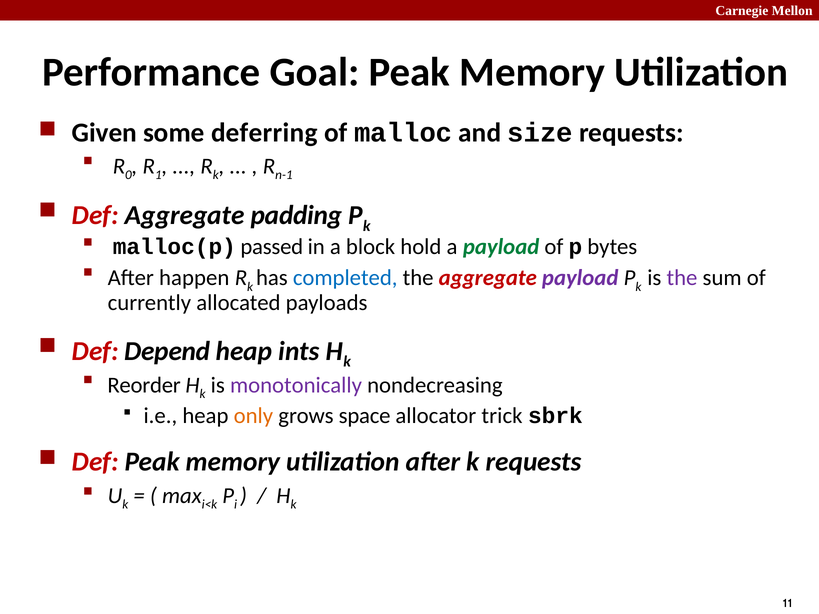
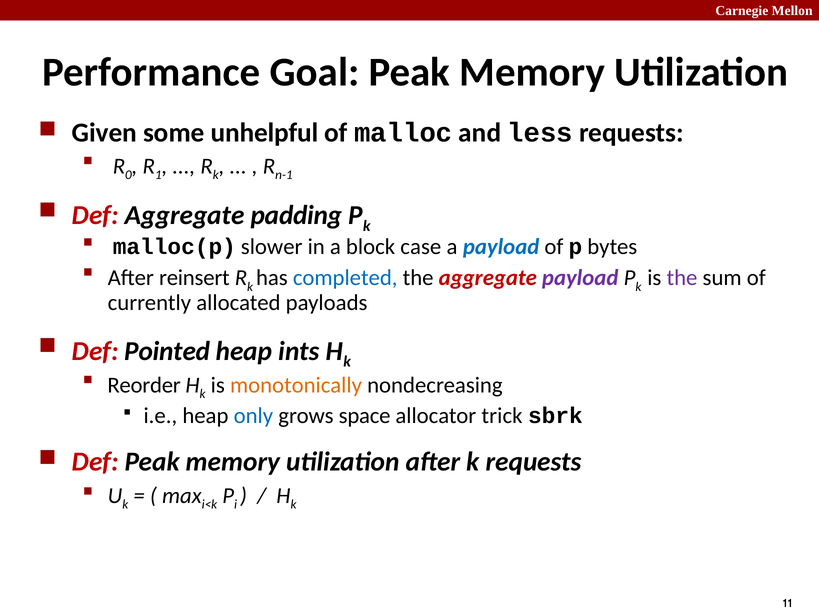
deferring: deferring -> unhelpful (265, 133)
size: size -> less (540, 133)
passed: passed -> slower (272, 247)
hold: hold -> case (421, 247)
payload colour: green -> blue (501, 247)
happen: happen -> reinsert (194, 278)
Depend: Depend -> Pointed (167, 351)
monotonically colour: purple -> orange (296, 385)
only colour: orange -> blue (253, 416)
